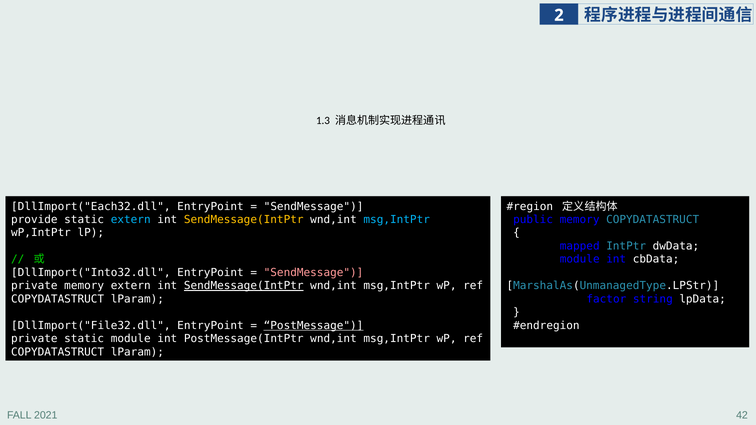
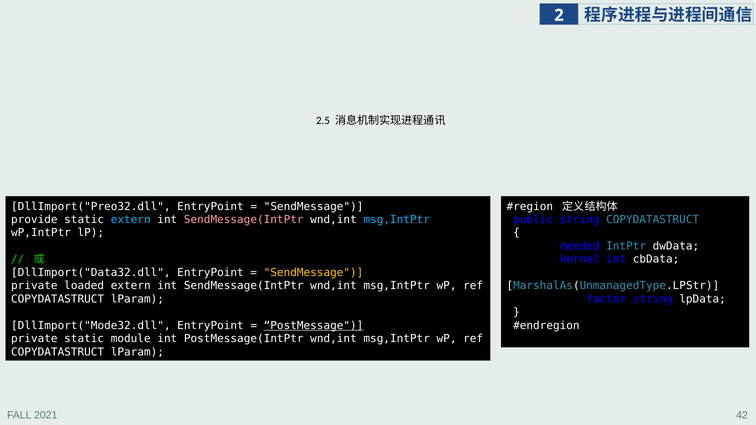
1.3: 1.3 -> 2.5 (323, 121)
DllImport("Each32.dll: DllImport("Each32.dll -> DllImport("Preo32.dll (91, 206)
SendMessage(IntPtr colour: yellow -> pink (244, 220)
public memory: memory -> string (580, 220)
mapped: mapped -> needed (580, 246)
module: module -> kernel (580, 259)
DllImport("Into32.dll: DllImport("Into32.dll -> DllImport("Data32.dll (91, 273)
SendMessage colour: pink -> yellow (314, 273)
private memory: memory -> loaded (84, 286)
SendMessage(IntPtr underline: present -> none (244, 286)
DllImport("File32.dll: DllImport("File32.dll -> DllImport("Mode32.dll (91, 326)
